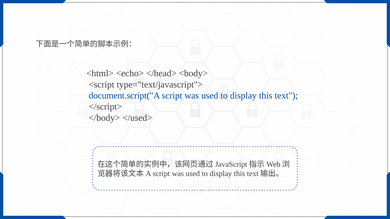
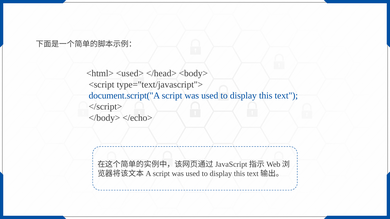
<echo>: <echo> -> <used> (130, 74)
</used>: </used> -> </echo> (137, 118)
